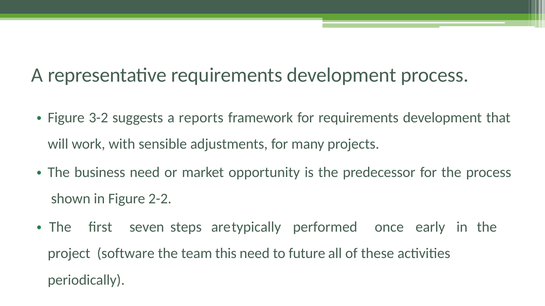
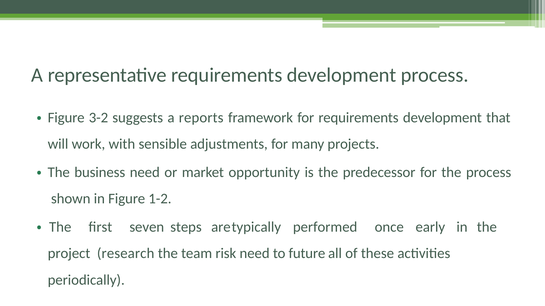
2-2: 2-2 -> 1-2 (160, 199)
software: software -> research (126, 254)
this: this -> risk (226, 254)
